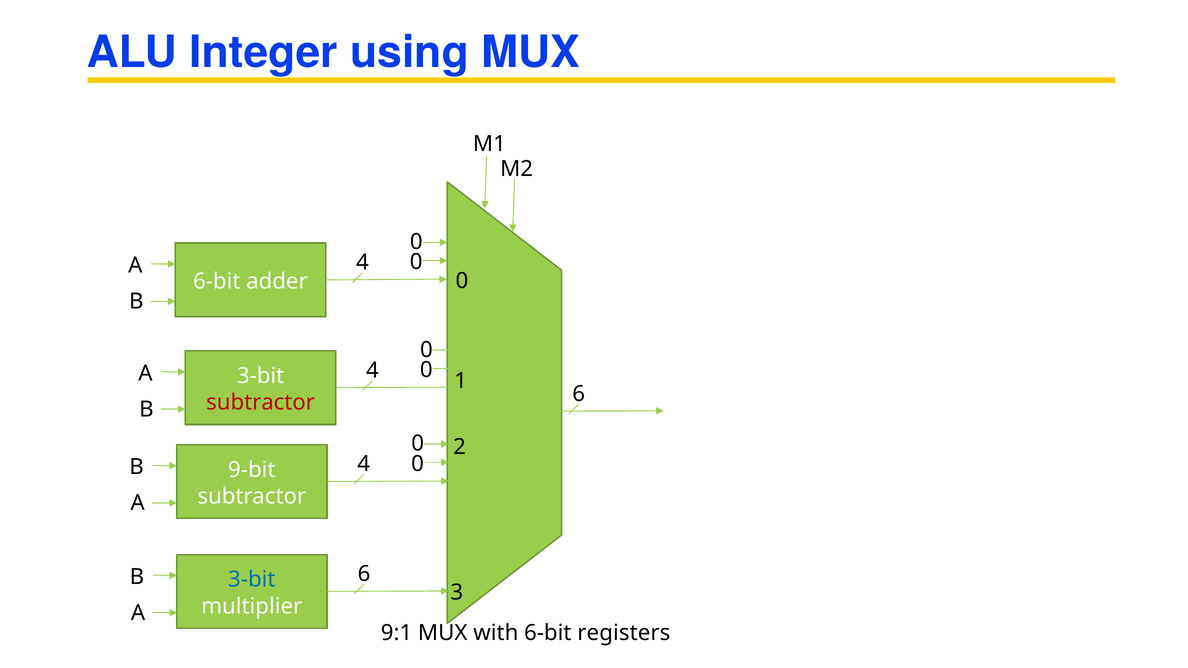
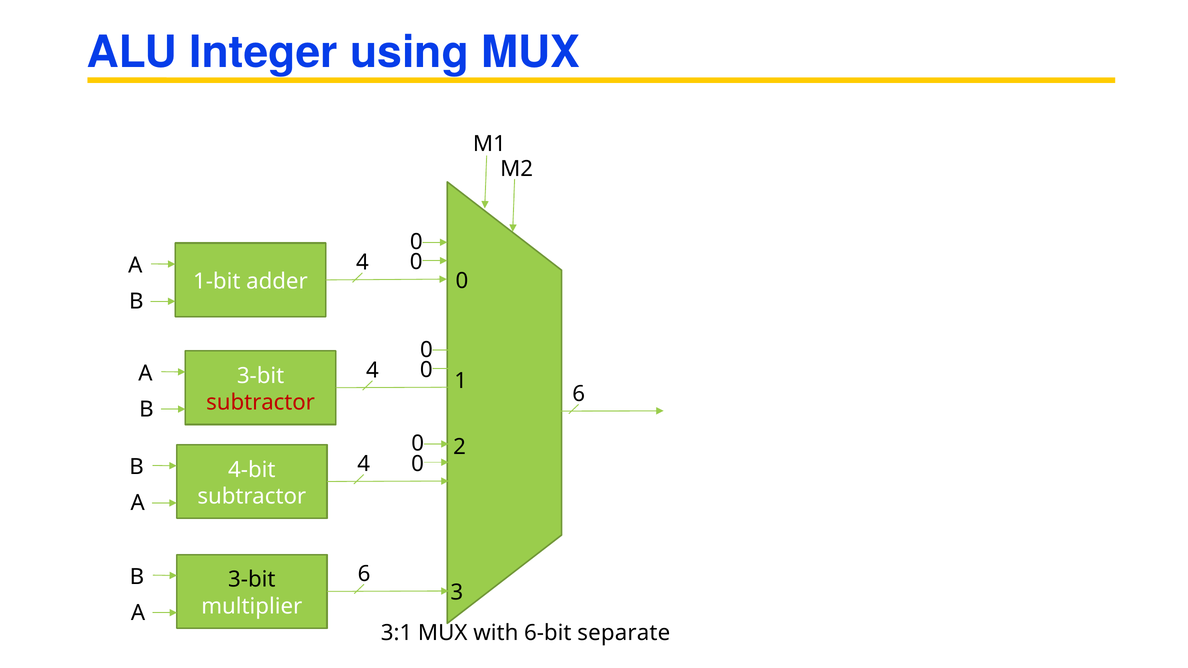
6-bit: 6-bit -> 1-bit (217, 282)
9-bit: 9-bit -> 4-bit (252, 470)
3-bit colour: blue -> black (252, 580)
9:1: 9:1 -> 3:1 (397, 633)
registers: registers -> separate (624, 633)
